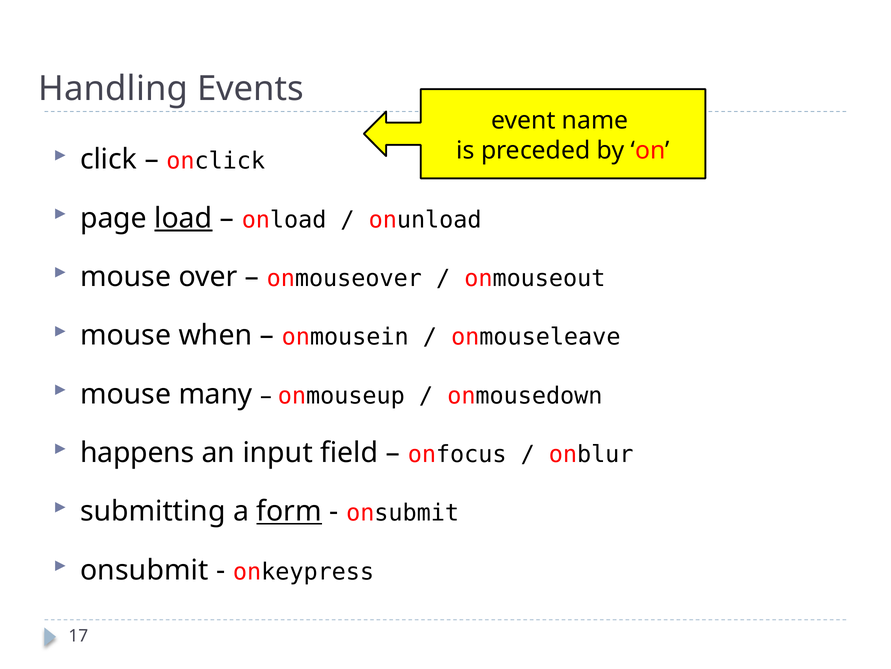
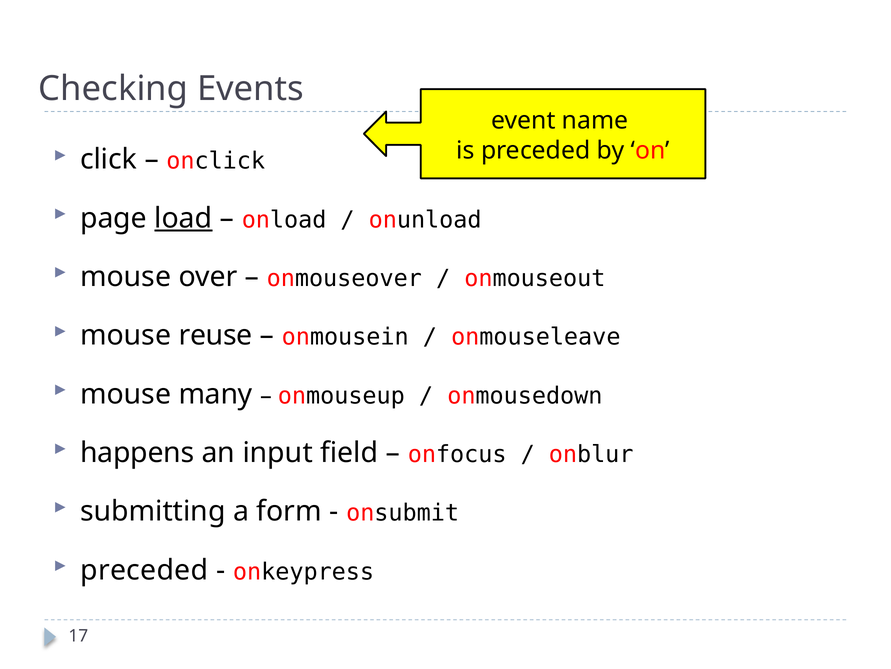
Handling: Handling -> Checking (113, 89)
when: when -> reuse (216, 335)
form underline: present -> none (289, 511)
onsubmit: onsubmit -> preceded (144, 570)
